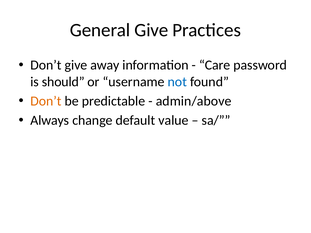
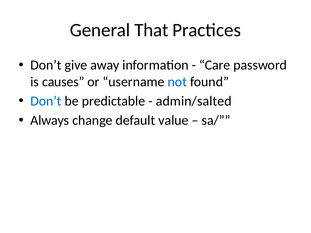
General Give: Give -> That (151, 30)
should: should -> causes (63, 82)
Don’t colour: orange -> blue (46, 101)
admin/above: admin/above -> admin/salted (194, 101)
